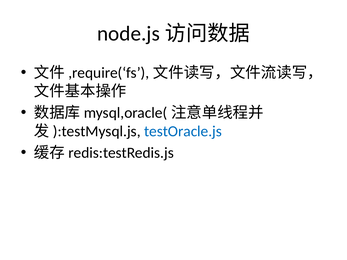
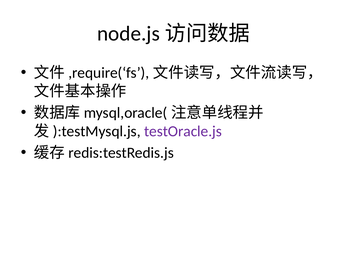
testOracle.js colour: blue -> purple (183, 131)
